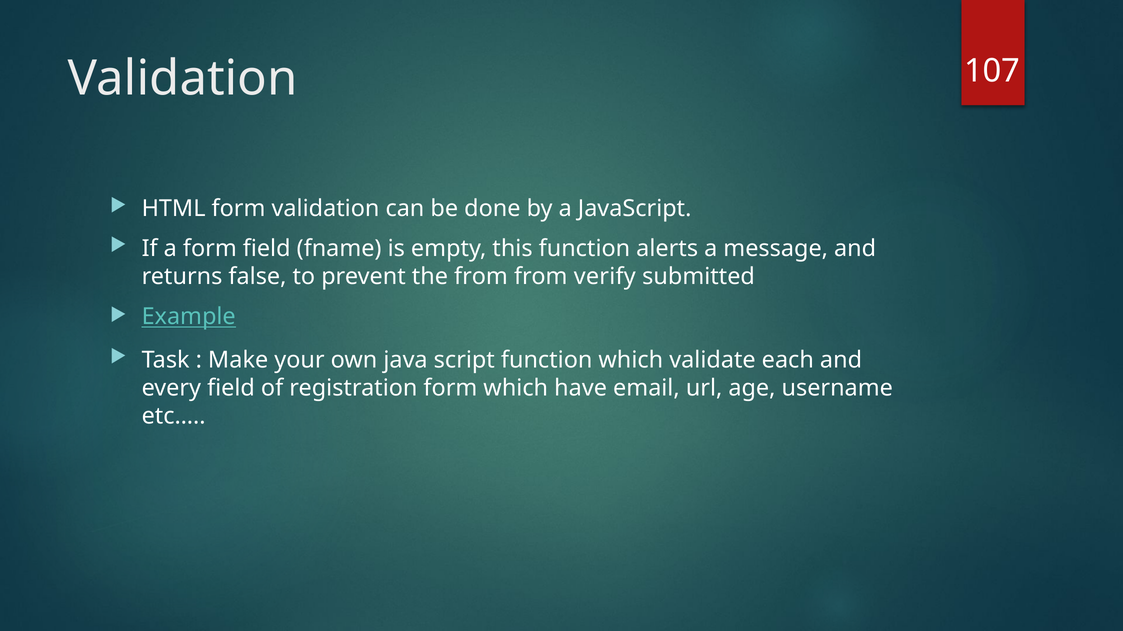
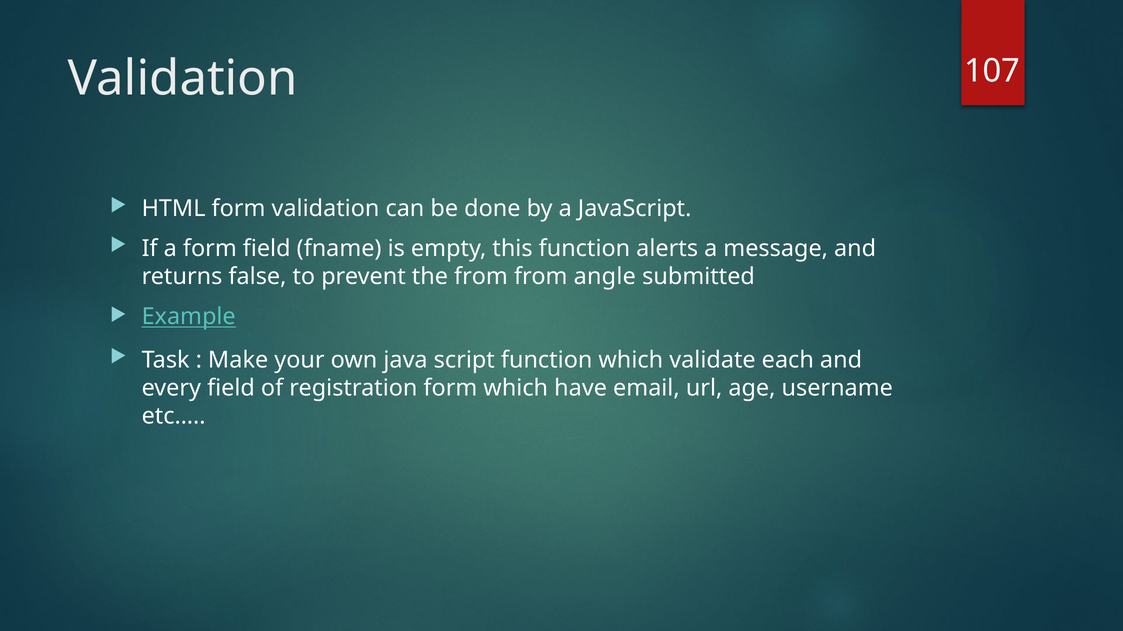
verify: verify -> angle (605, 277)
